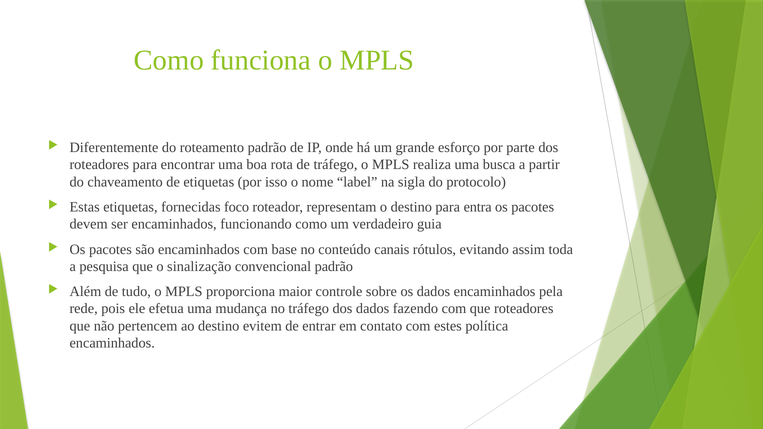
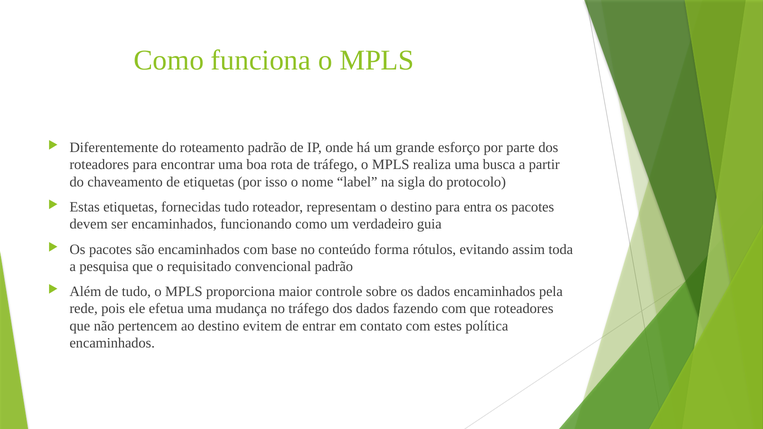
fornecidas foco: foco -> tudo (237, 207)
canais: canais -> forma (392, 249)
sinalização: sinalização -> requisitado (199, 267)
